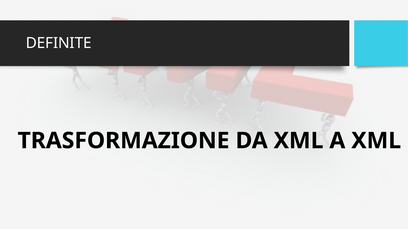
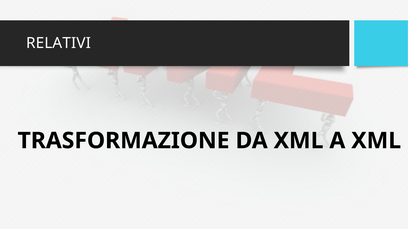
DEFINITE: DEFINITE -> RELATIVI (59, 43)
